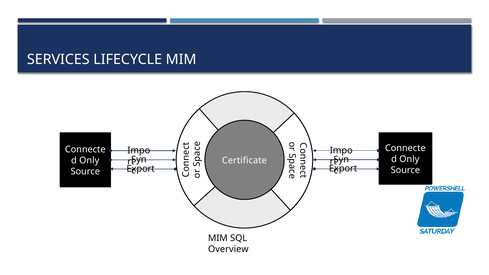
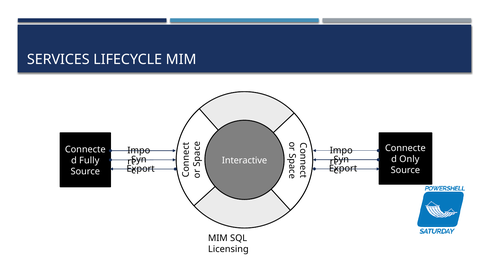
Certificate: Certificate -> Interactive (245, 161)
Only: Only -> Fully (89, 161)
Overview: Overview -> Licensing (228, 249)
